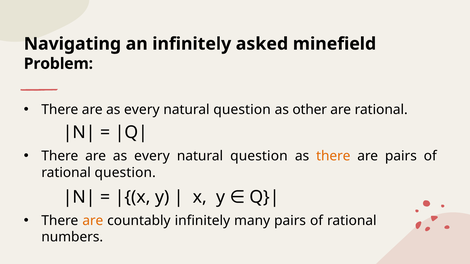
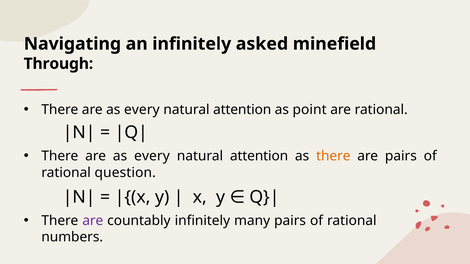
Problem: Problem -> Through (58, 64)
question: question -> attention (242, 110)
other: other -> point (310, 110)
question: question -> attention (259, 156)
are colour: orange -> purple (93, 221)
